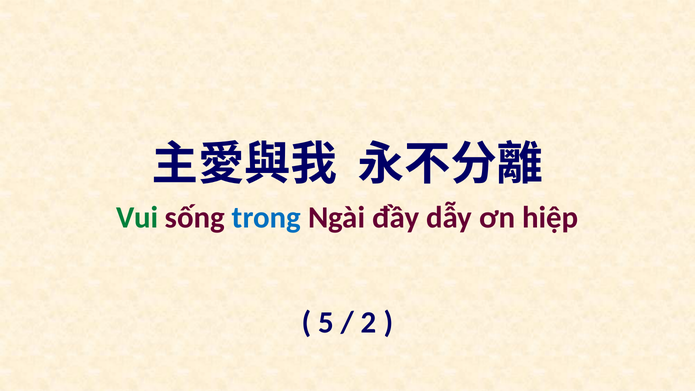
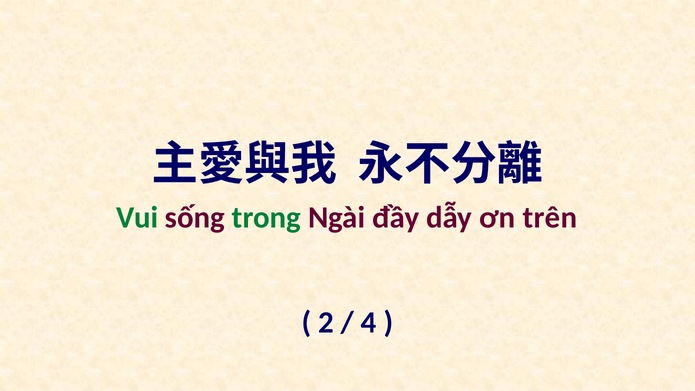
trong colour: blue -> green (267, 217)
hiệp: hiệp -> trên (550, 217)
5: 5 -> 2 (326, 323)
2: 2 -> 4 (369, 323)
